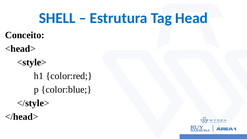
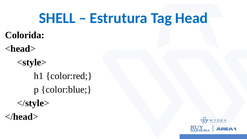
Conceito: Conceito -> Colorida (25, 35)
